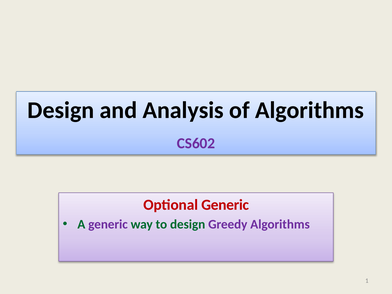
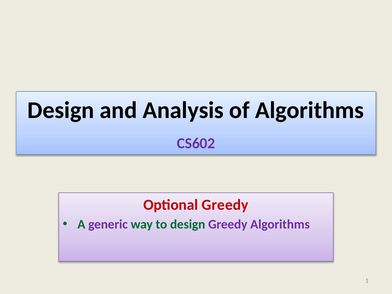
Optional Generic: Generic -> Greedy (225, 205)
